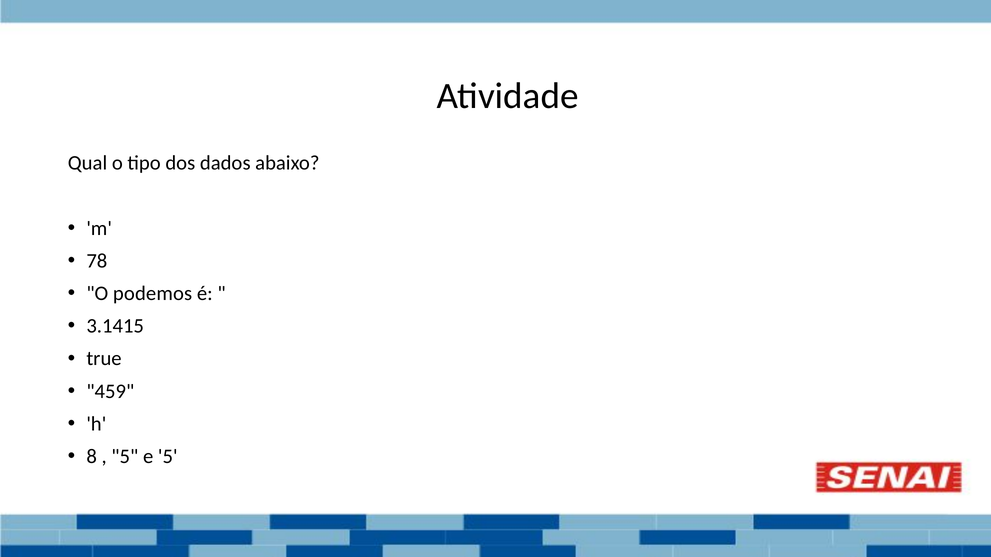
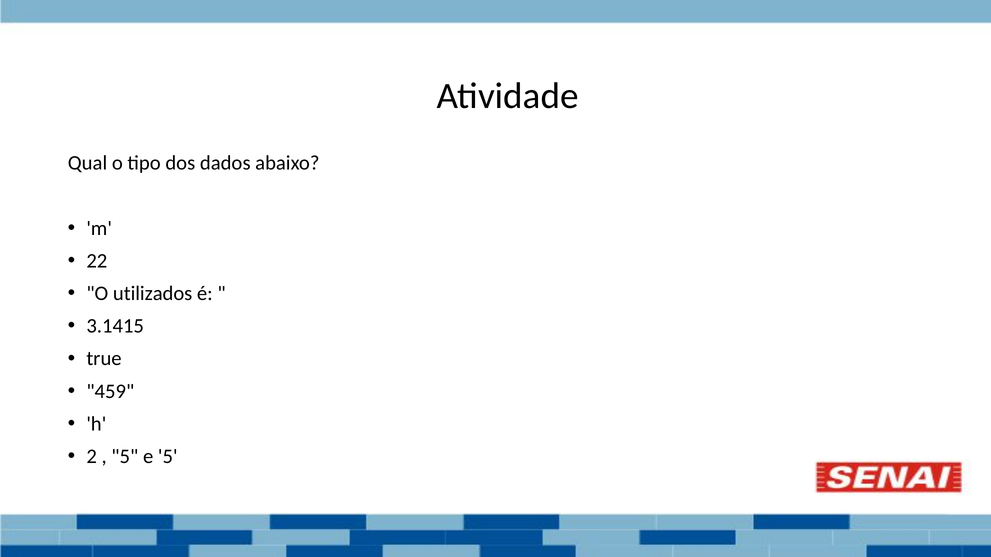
78: 78 -> 22 (97, 261)
podemos: podemos -> utilizados (153, 294)
8: 8 -> 2 (92, 457)
